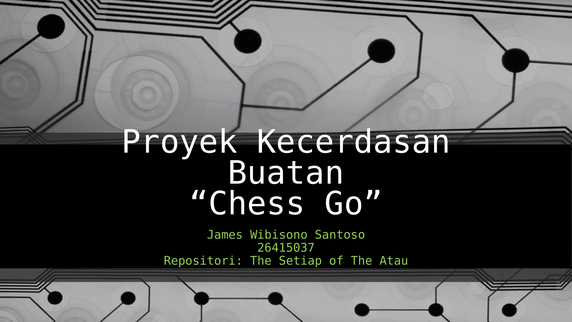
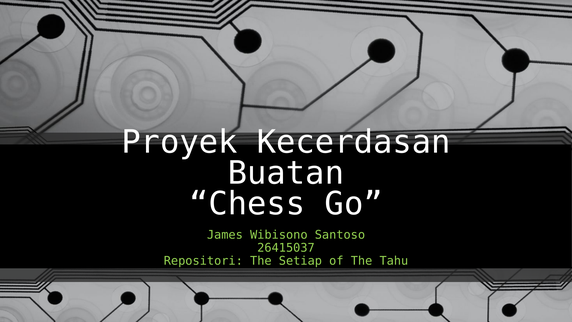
Atau: Atau -> Tahu (394, 261)
